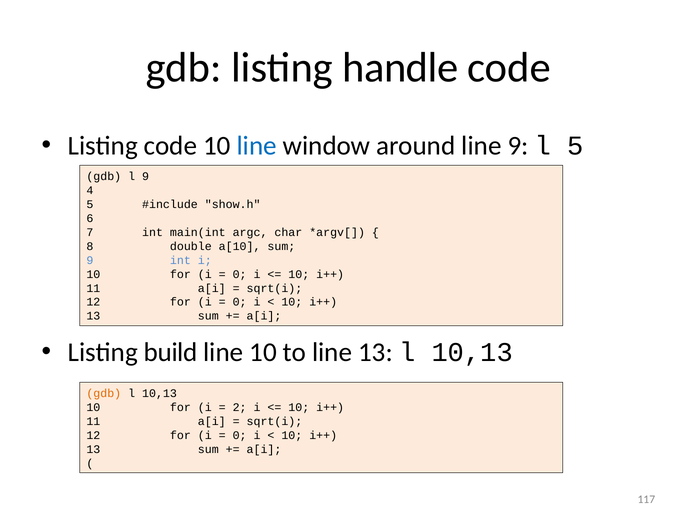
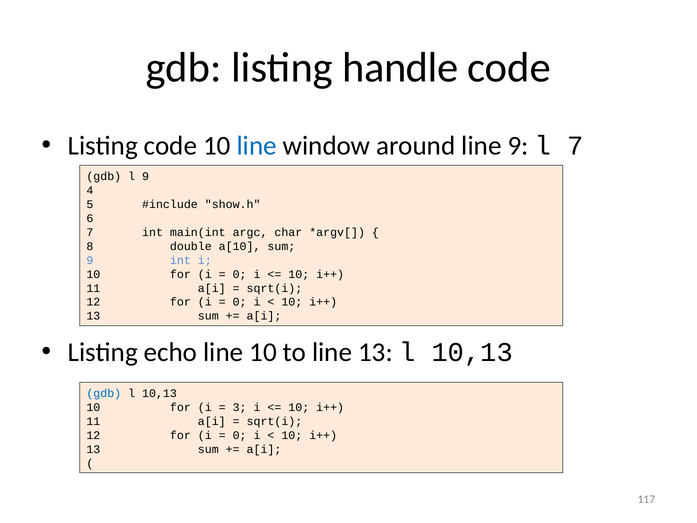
l 5: 5 -> 7 (575, 146)
build: build -> echo (171, 352)
gdb colour: orange -> blue (104, 393)
2: 2 -> 3 (240, 407)
